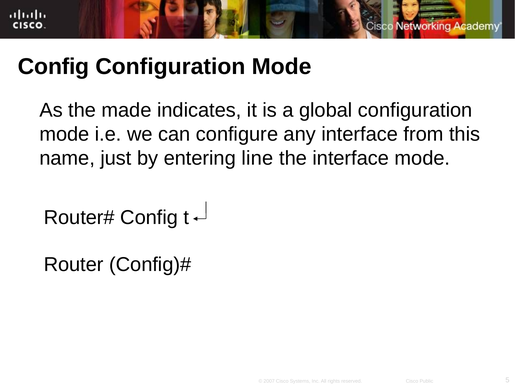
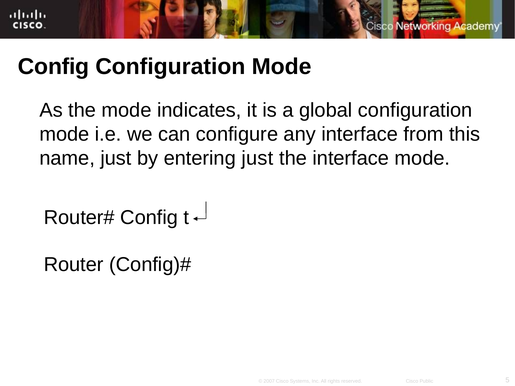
the made: made -> mode (127, 110)
entering line: line -> just (257, 158)
